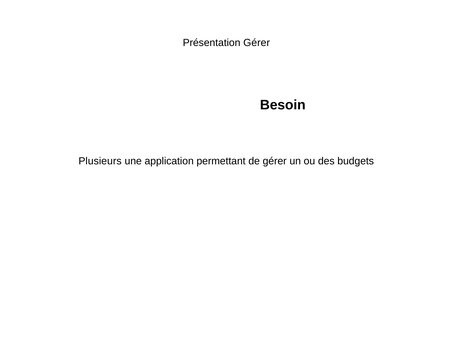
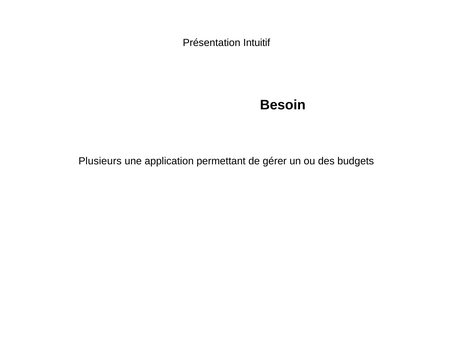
Présentation Gérer: Gérer -> Intuitif (257, 43)
